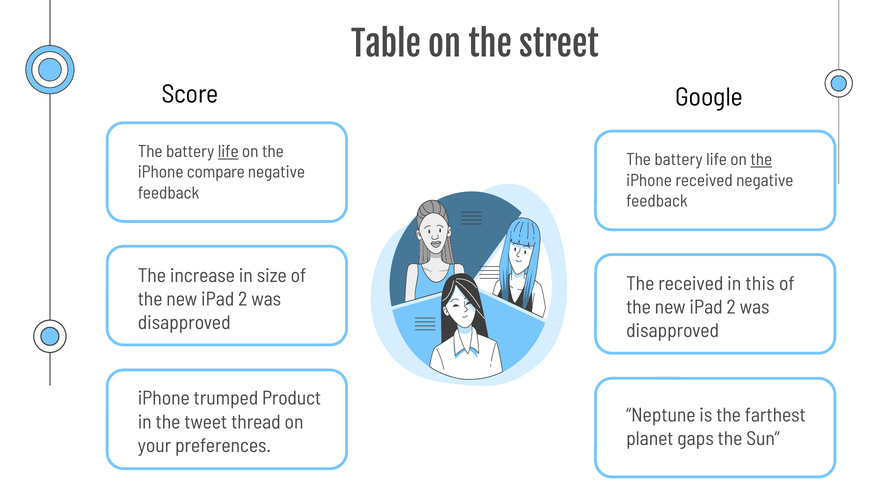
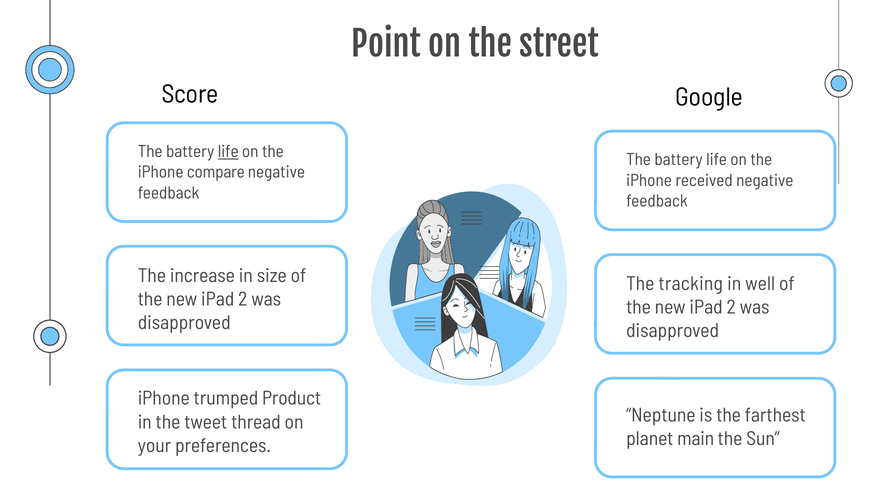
Table: Table -> Point (386, 45)
the underline: present -> none (761, 160)
The received: received -> tracking (691, 284)
this: this -> well (760, 284)
gaps: gaps -> main (696, 439)
